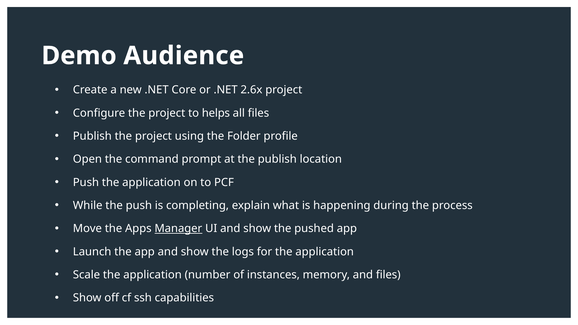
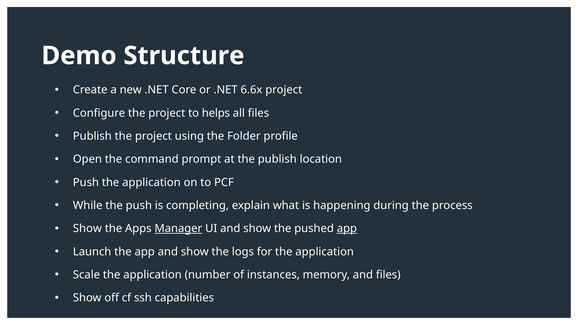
Audience: Audience -> Structure (184, 56)
2.6x: 2.6x -> 6.6x (251, 90)
Move: Move -> Show (87, 229)
app underline: none -> present (347, 229)
